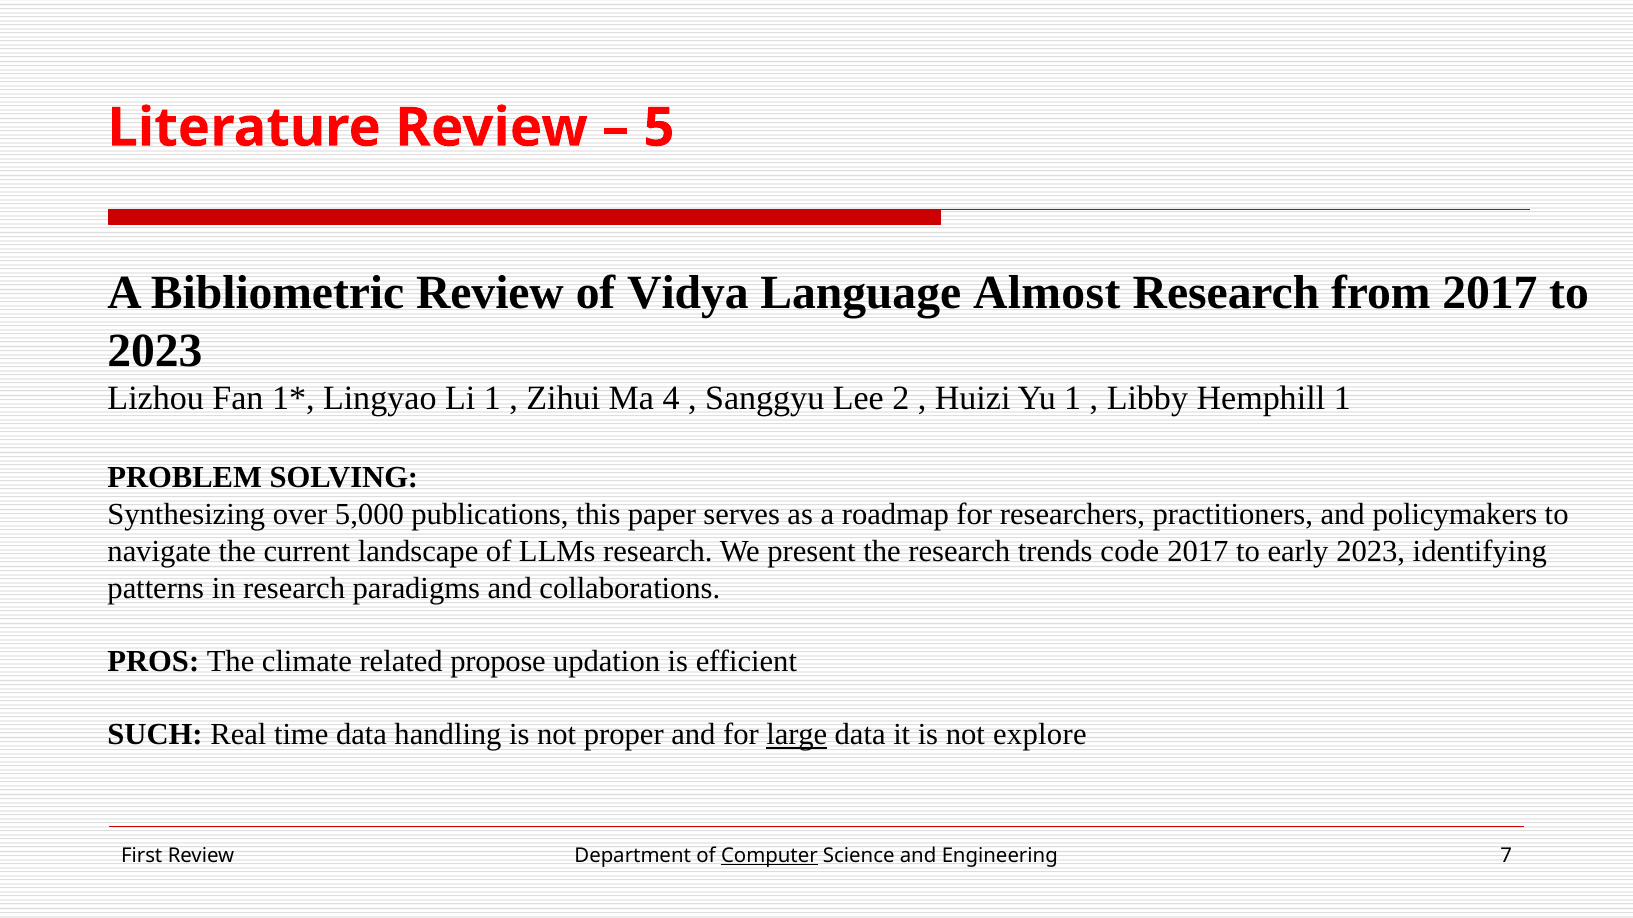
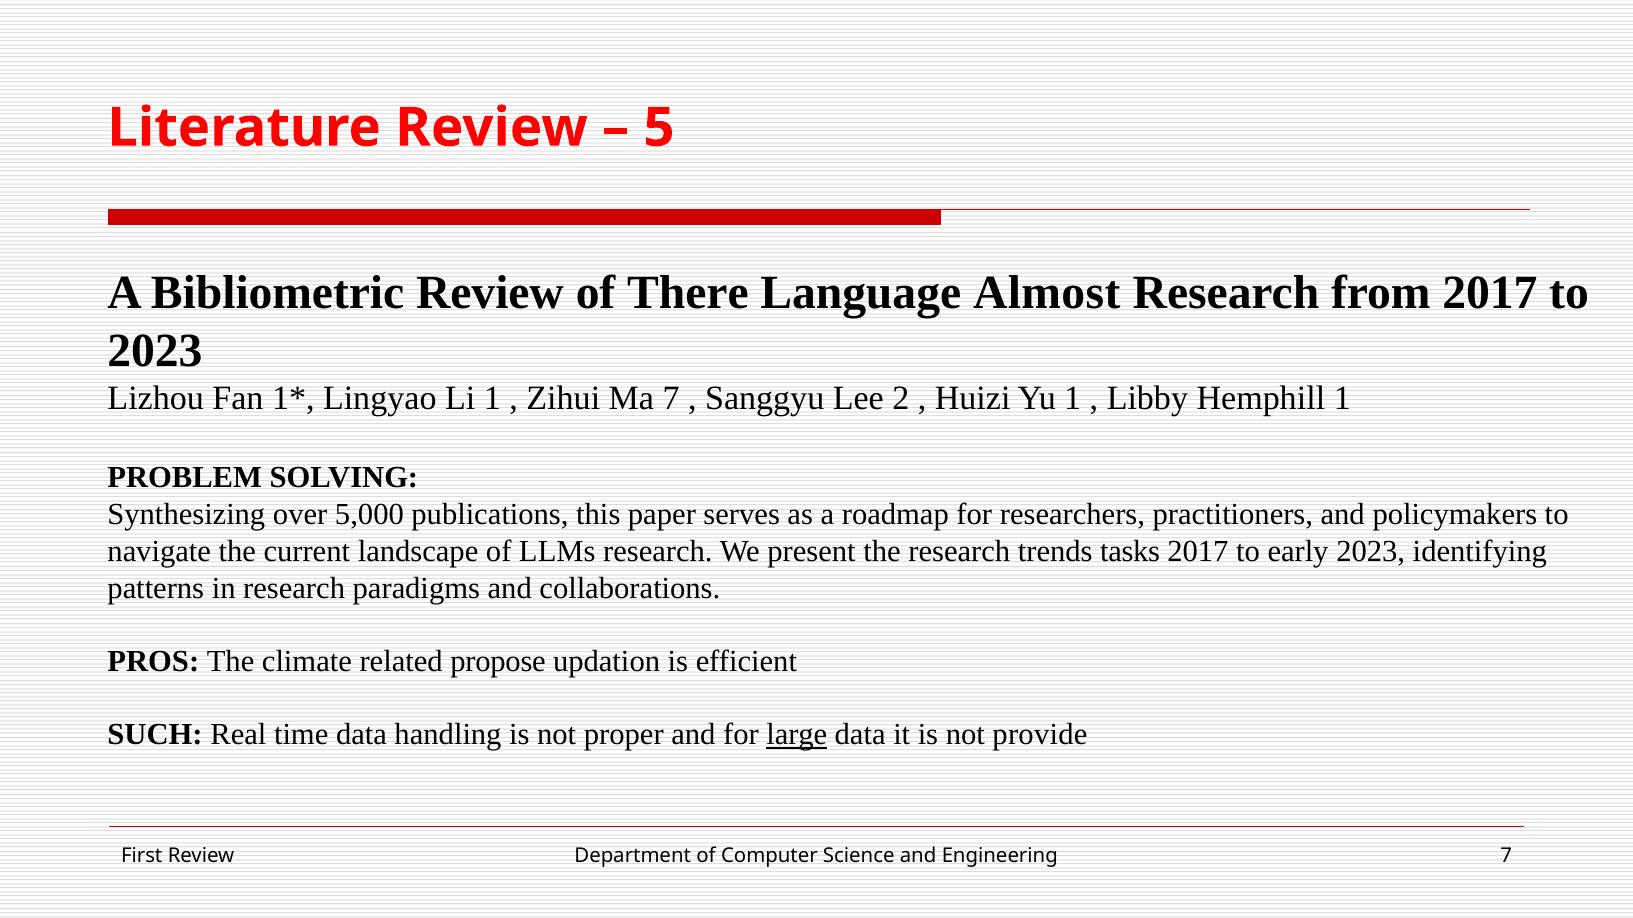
Vidya: Vidya -> There (688, 293)
Ma 4: 4 -> 7 (671, 399)
code: code -> tasks (1130, 552)
explore: explore -> provide (1040, 735)
Computer underline: present -> none (769, 856)
